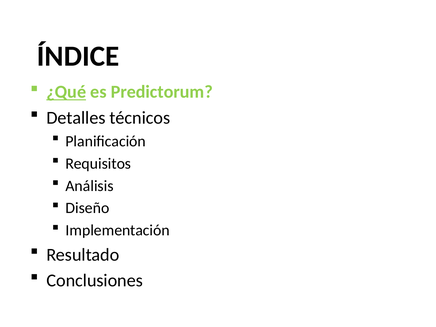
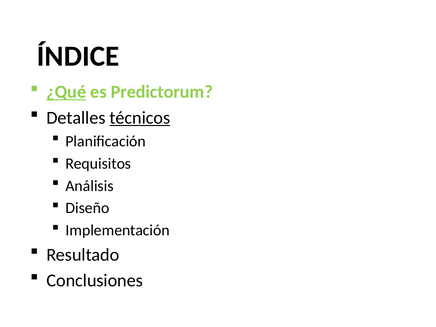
técnicos underline: none -> present (140, 118)
